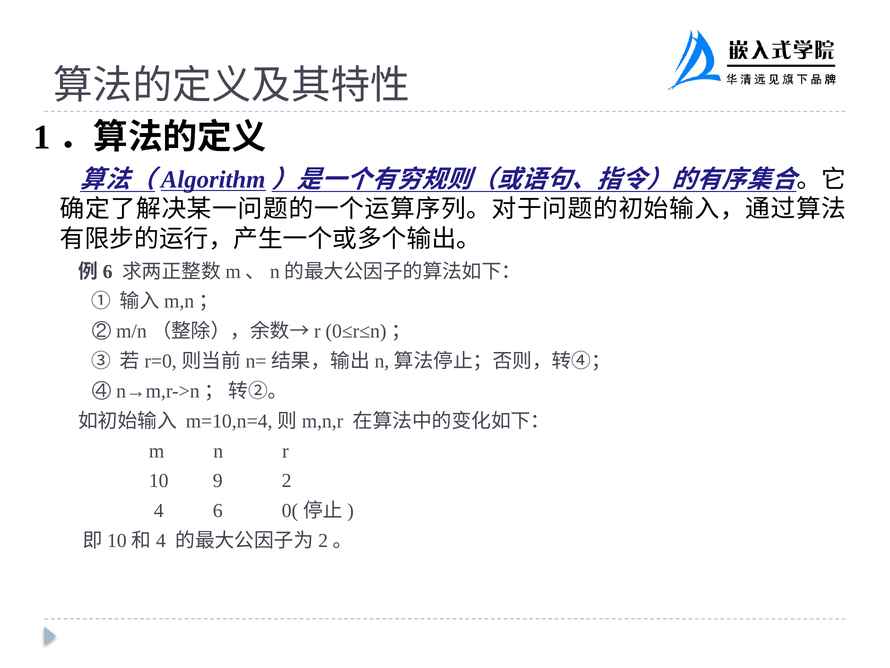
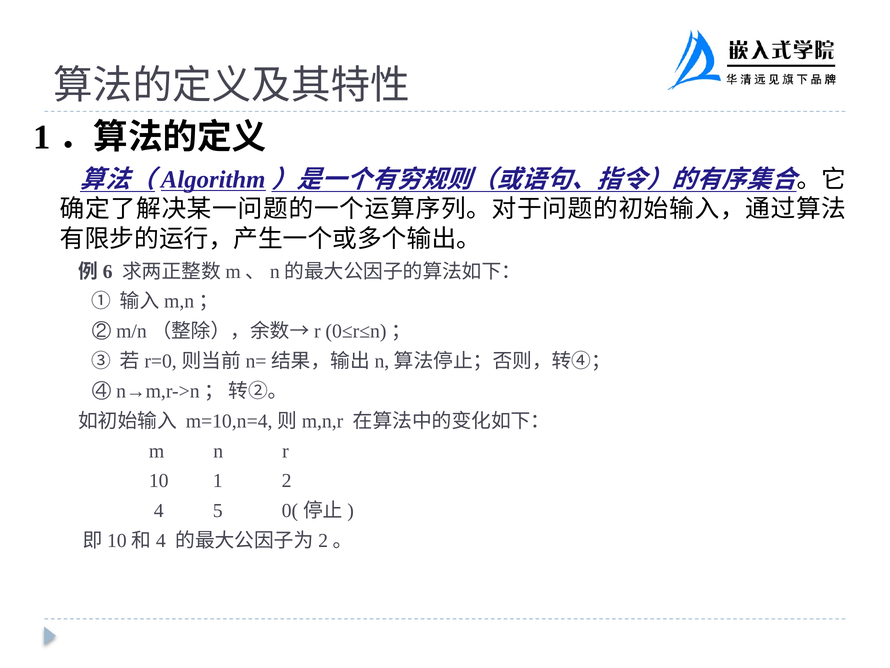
10 9: 9 -> 1 (218, 481)
6: 6 -> 5 (218, 510)
